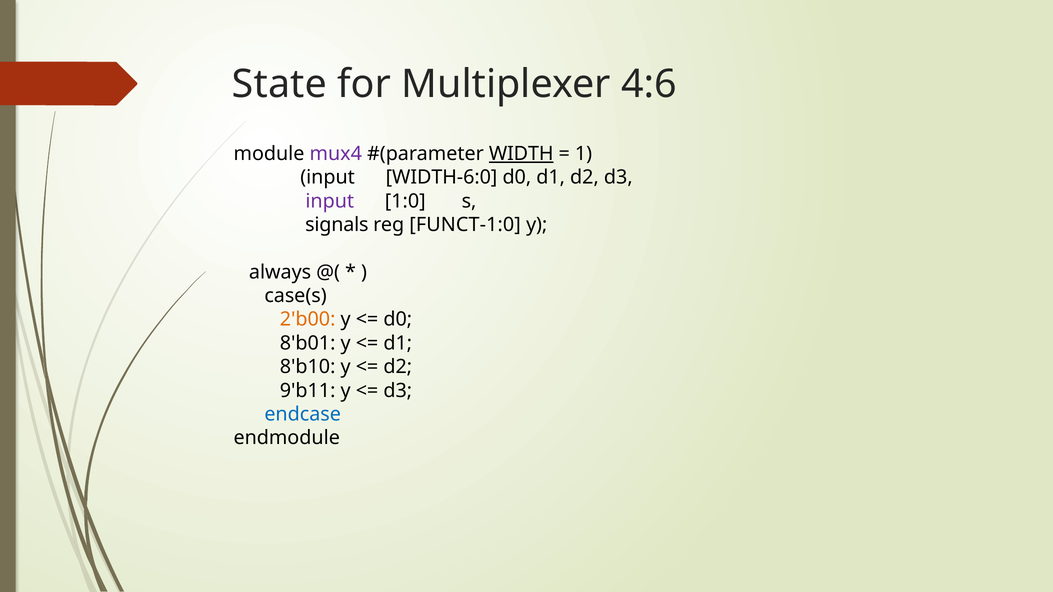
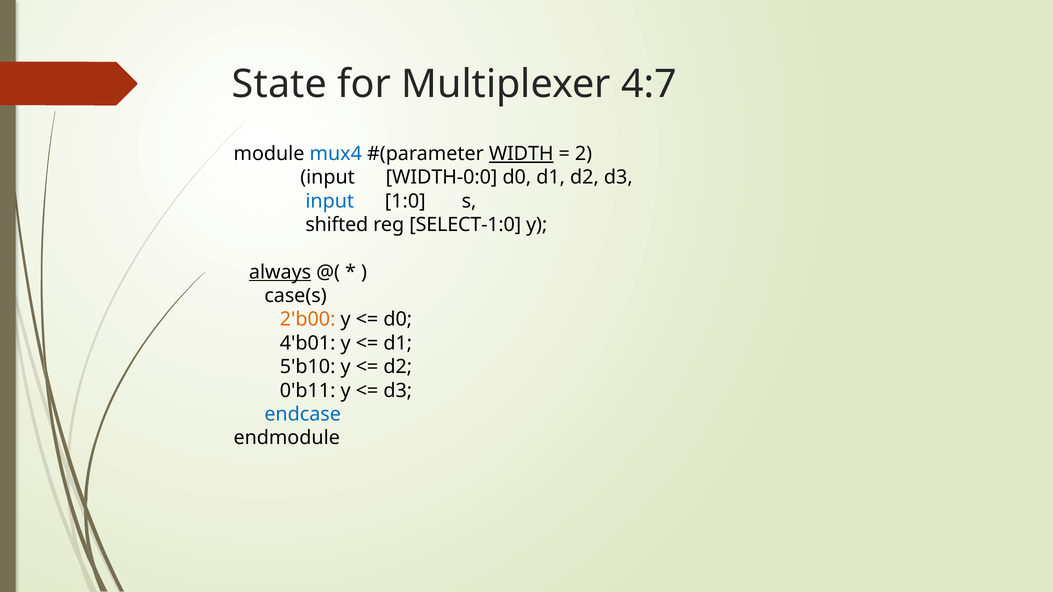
4:6: 4:6 -> 4:7 (649, 84)
mux4 colour: purple -> blue (336, 154)
1: 1 -> 2 (584, 154)
WIDTH-6:0: WIDTH-6:0 -> WIDTH-0:0 (442, 177)
input colour: purple -> blue (330, 201)
signals: signals -> shifted (337, 225)
FUNCT-1:0: FUNCT-1:0 -> SELECT-1:0 (465, 225)
always underline: none -> present (280, 272)
8'b01: 8'b01 -> 4'b01 (308, 343)
8'b10: 8'b10 -> 5'b10 (308, 367)
9'b11: 9'b11 -> 0'b11 (308, 391)
